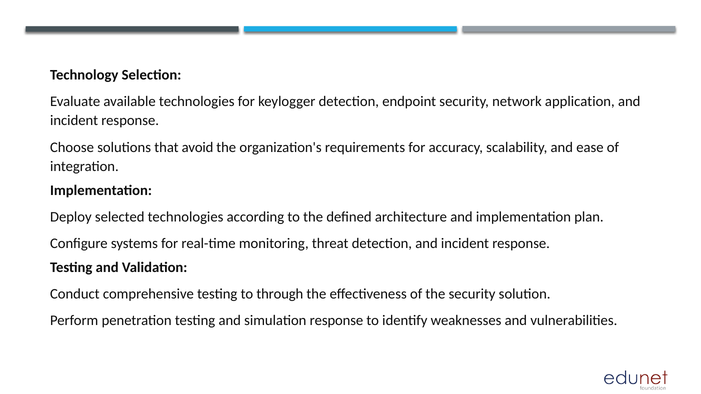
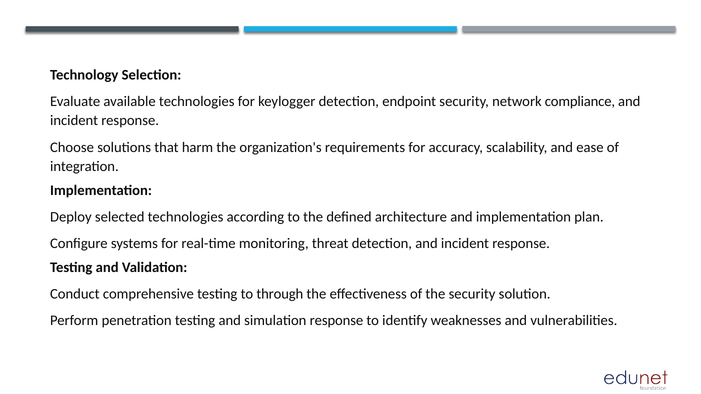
application: application -> compliance (580, 101)
avoid: avoid -> harm (197, 147)
